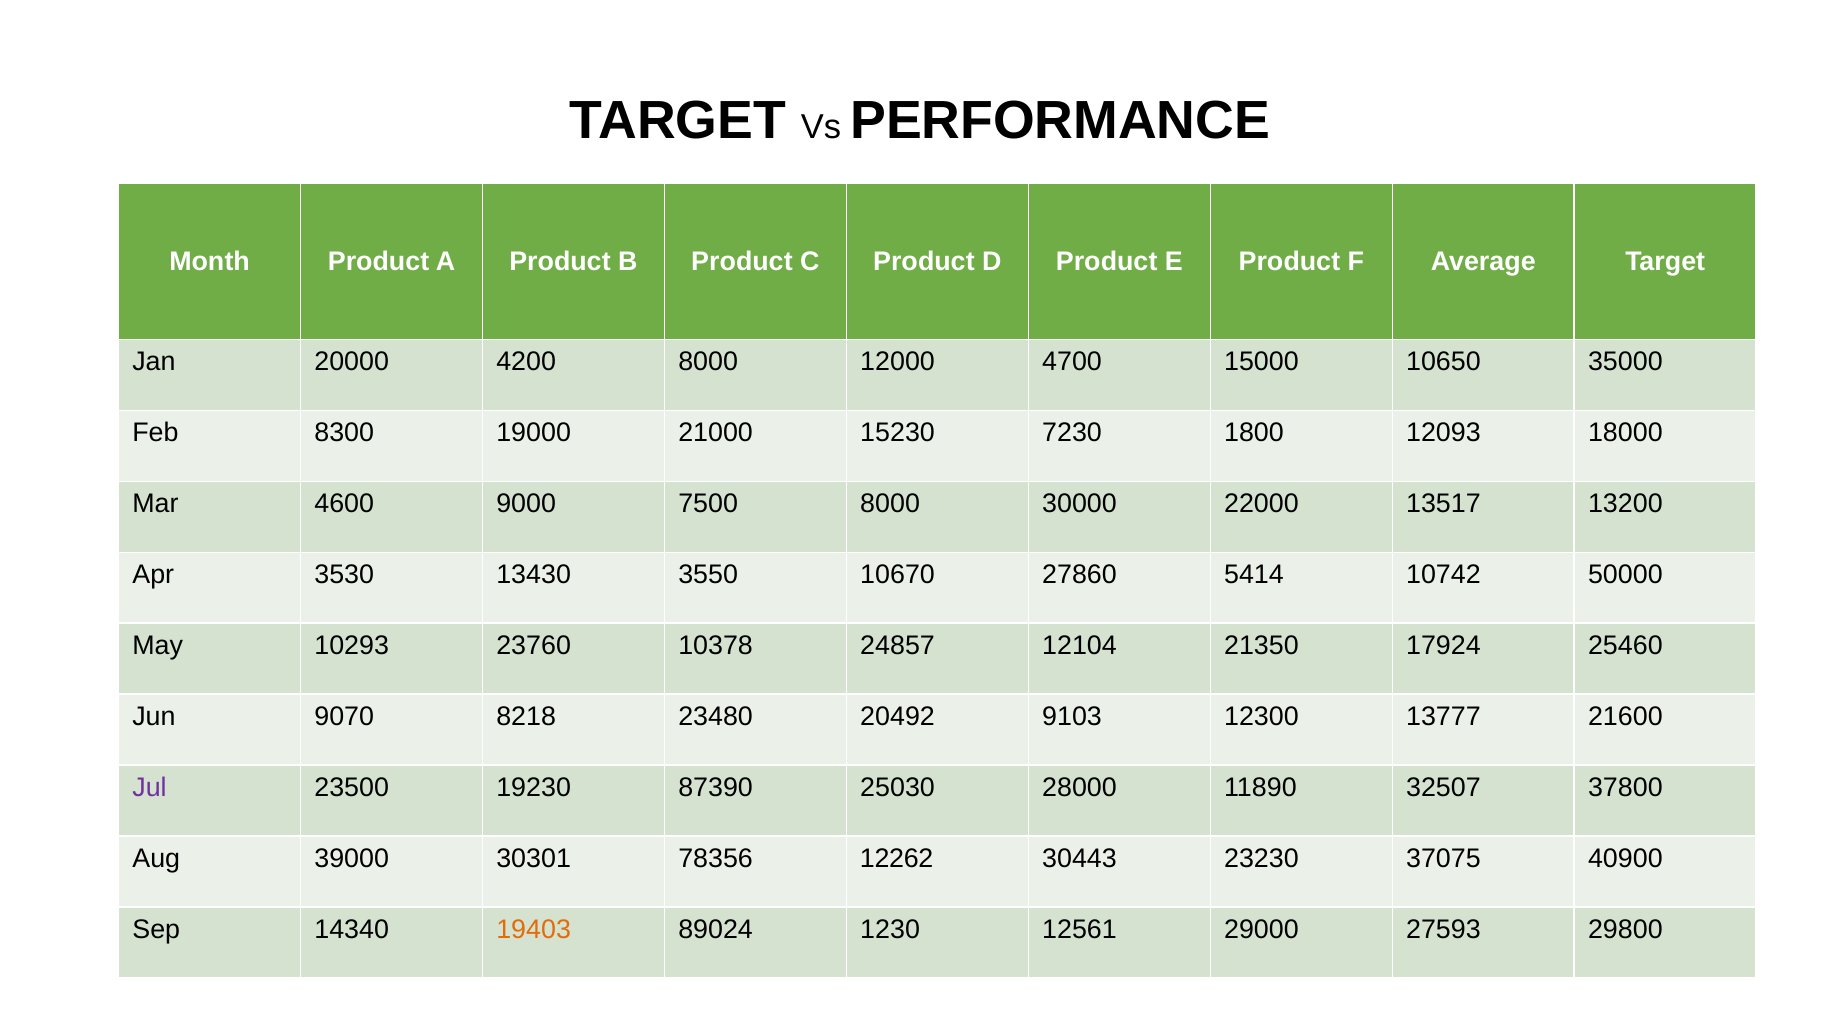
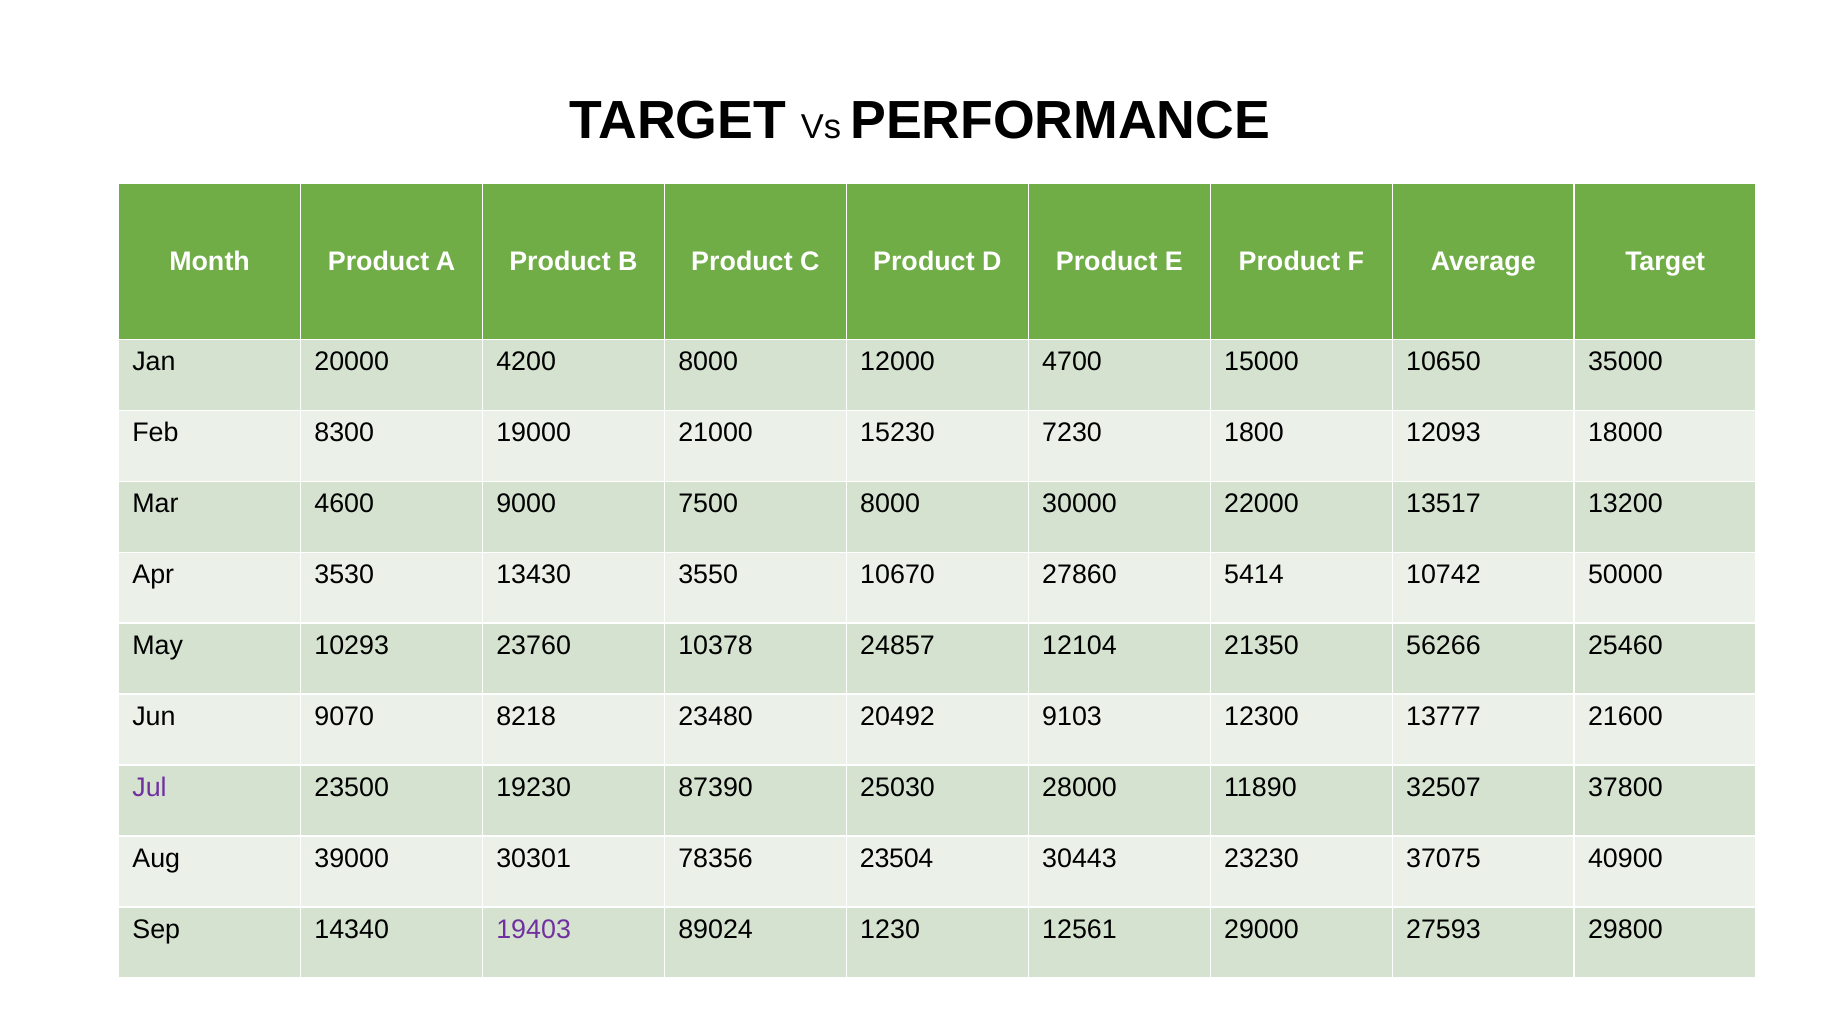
17924: 17924 -> 56266 (1443, 645)
12262: 12262 -> 23504 (897, 858)
19403 colour: orange -> purple (534, 929)
